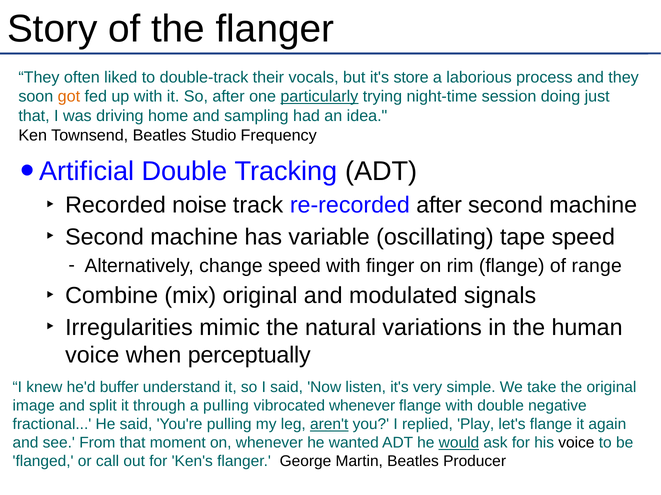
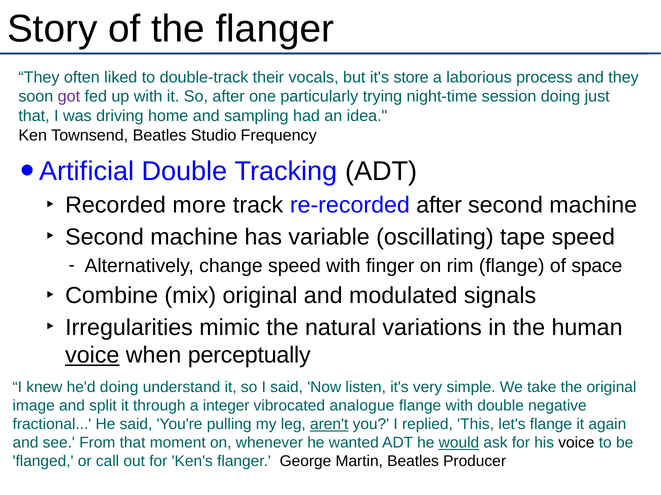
got colour: orange -> purple (69, 97)
particularly underline: present -> none (319, 97)
noise: noise -> more (199, 205)
range: range -> space (597, 266)
voice underline: none -> present (92, 356)
he'd buffer: buffer -> doing (119, 388)
a pulling: pulling -> integer (226, 406)
vibrocated whenever: whenever -> analogue (362, 406)
Play: Play -> This (476, 425)
